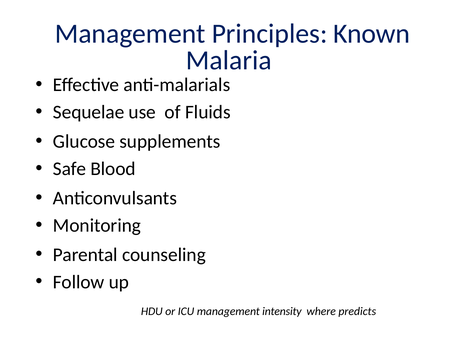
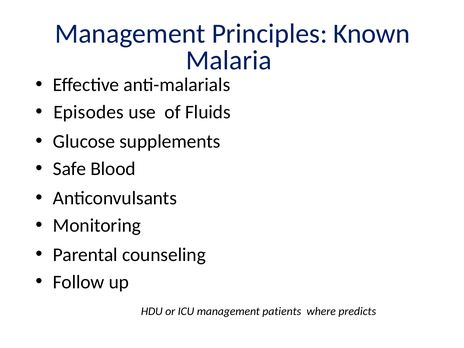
Sequelae: Sequelae -> Episodes (89, 112)
intensity: intensity -> patients (282, 311)
